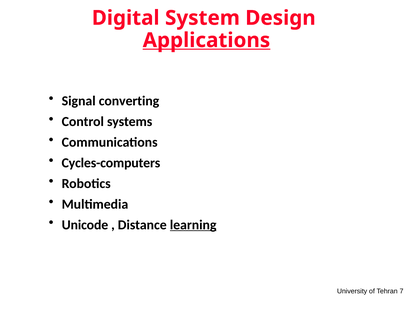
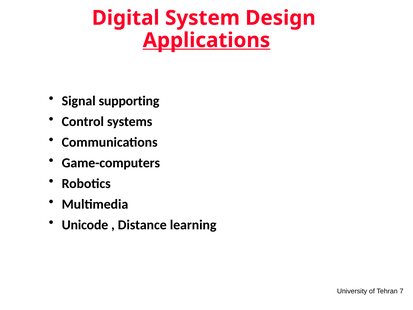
converting: converting -> supporting (129, 101)
Cycles-computers: Cycles-computers -> Game-computers (111, 163)
learning underline: present -> none (193, 225)
